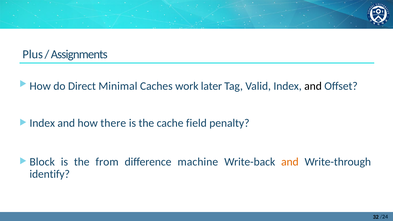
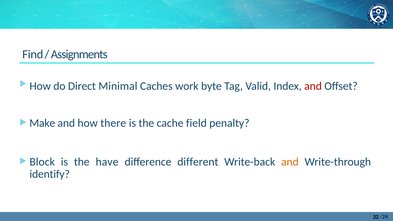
Plus: Plus -> Find (33, 54)
later: later -> byte (211, 86)
and colour: black -> red (313, 86)
Index: Index -> Make (42, 123)
from: from -> have (107, 162)
machine: machine -> different (198, 162)
